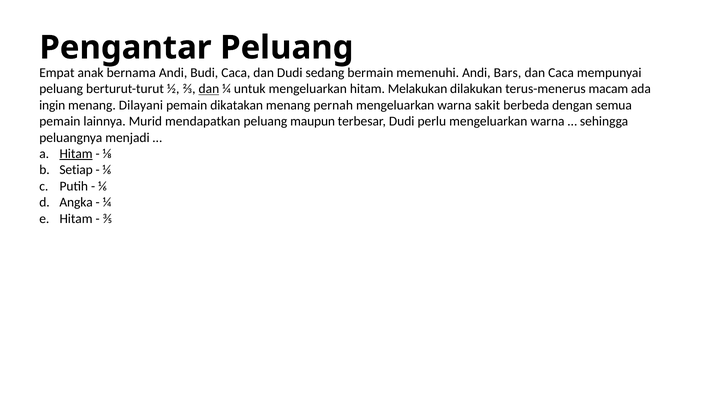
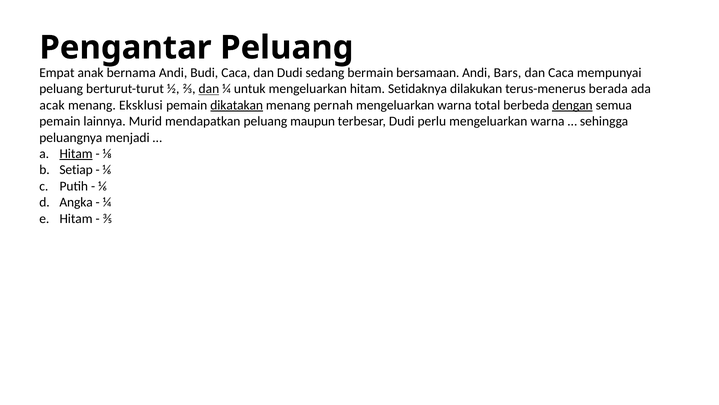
memenuhi: memenuhi -> bersamaan (428, 73)
Melakukan: Melakukan -> Setidaknya (418, 89)
macam: macam -> berada (608, 89)
ingin: ingin -> acak (52, 105)
Dilayani: Dilayani -> Eksklusi (141, 105)
dikatakan underline: none -> present (237, 105)
sakit: sakit -> total (487, 105)
dengan underline: none -> present (572, 105)
